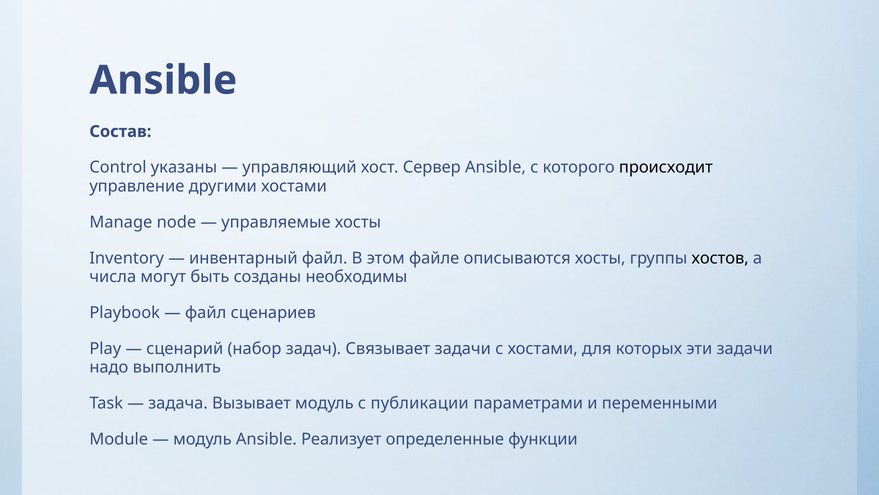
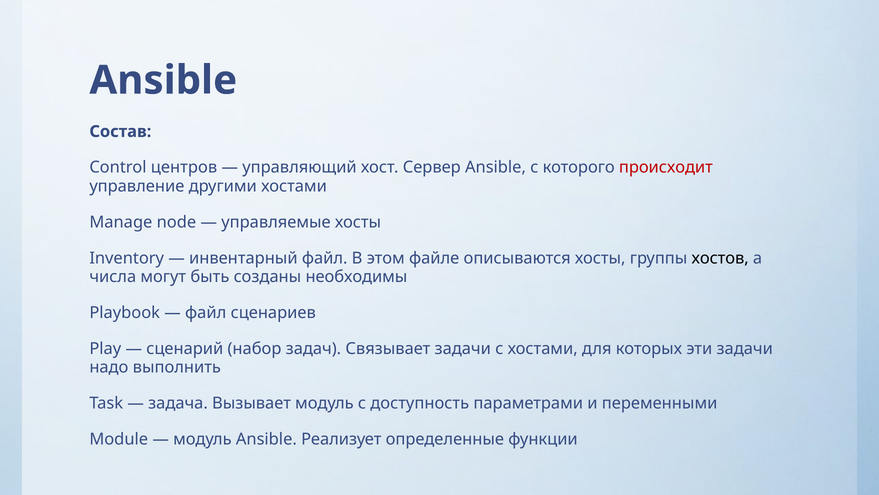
указаны: указаны -> центров (184, 167)
происходит colour: black -> red (666, 167)
публикации: публикации -> доступность (420, 403)
